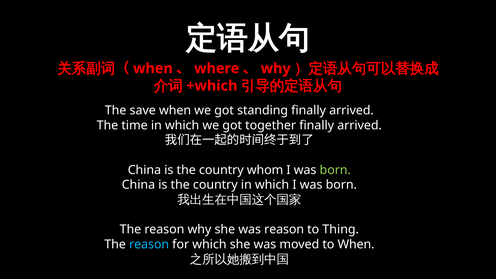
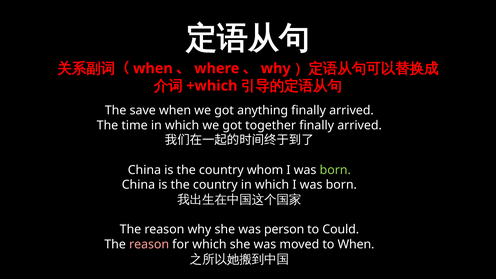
standing: standing -> anything (263, 110)
was reason: reason -> person (284, 230)
Thing: Thing -> Could (341, 230)
reason colour: light blue -> pink (149, 244)
